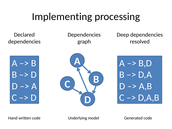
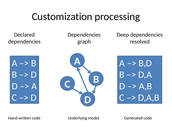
Implementing: Implementing -> Customization (62, 17)
